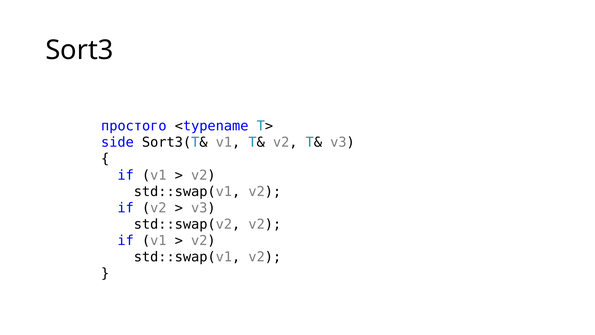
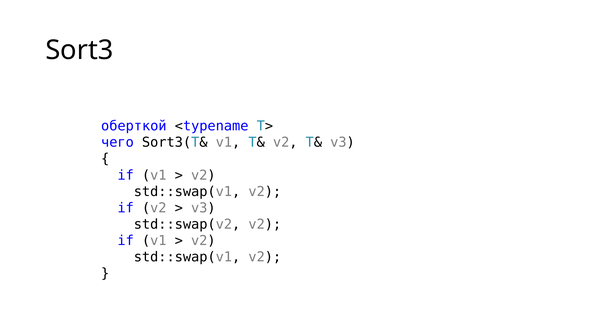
простого: простого -> оберткой (134, 126)
side: side -> чего (117, 142)
